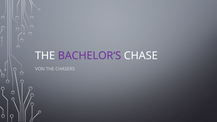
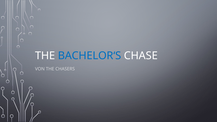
BACHELOR‘S colour: purple -> blue (90, 56)
